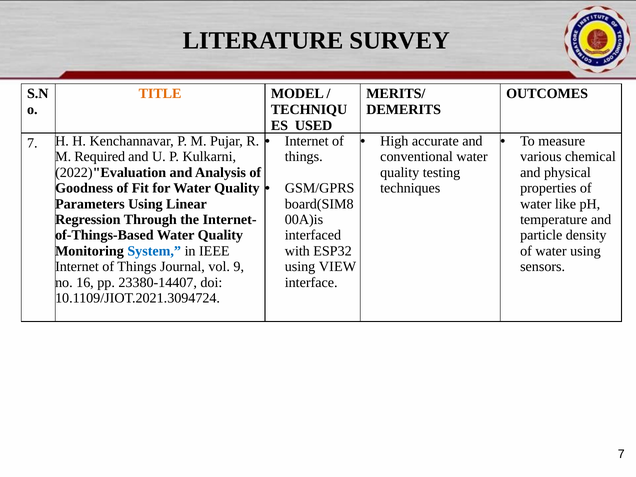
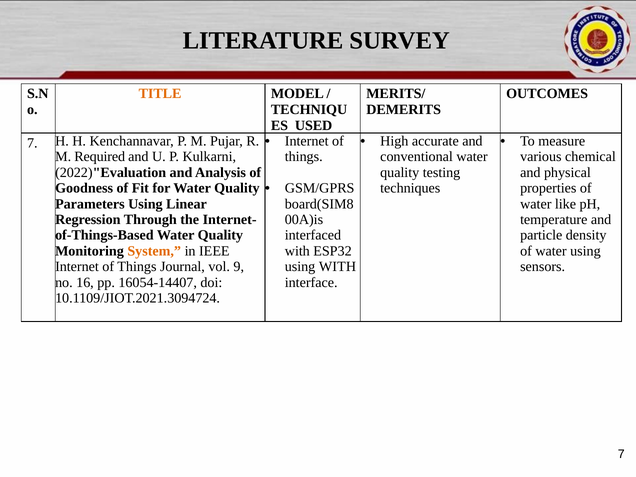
System colour: blue -> orange (154, 251)
using VIEW: VIEW -> WITH (338, 267)
23380-14407: 23380-14407 -> 16054-14407 (158, 282)
